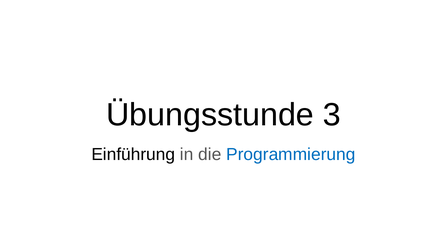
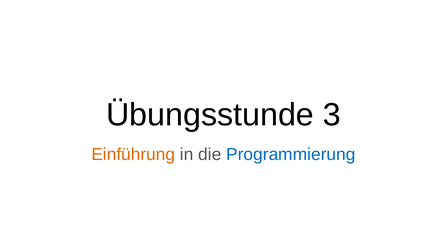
Einführung colour: black -> orange (133, 155)
